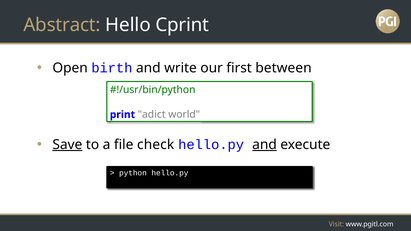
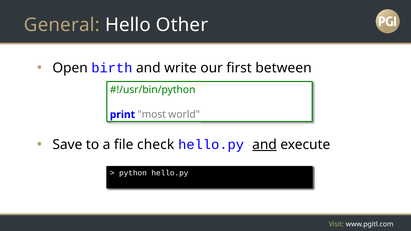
Abstract: Abstract -> General (62, 25)
Cprint: Cprint -> Other (182, 25)
adict: adict -> most (152, 115)
Save underline: present -> none (67, 145)
